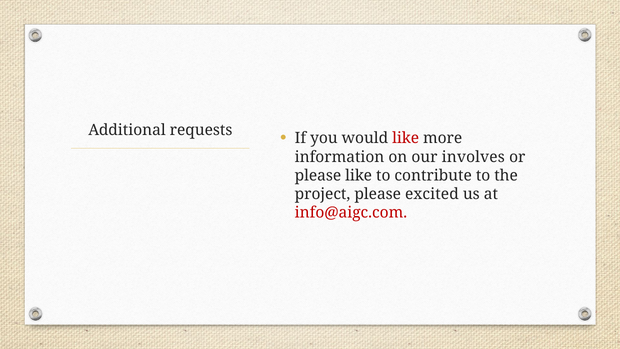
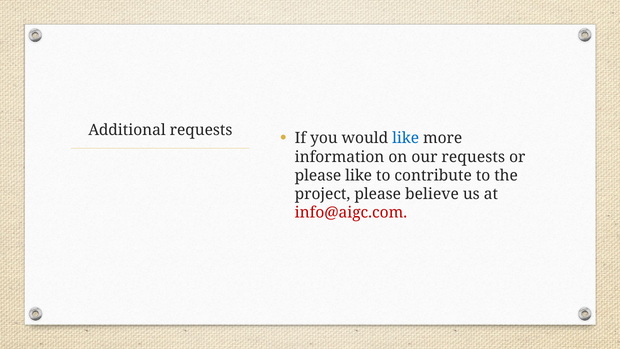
like colour: red -> blue (406, 138)
our involves: involves -> requests (473, 157)
excited: excited -> believe (432, 194)
